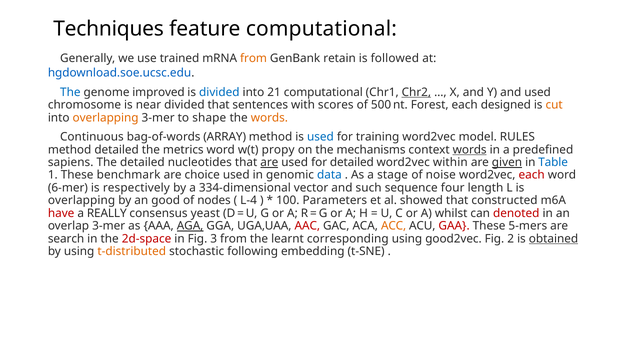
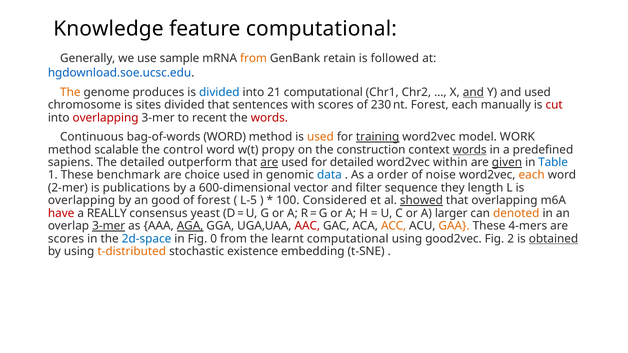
Techniques: Techniques -> Knowledge (108, 29)
trained: trained -> sample (180, 59)
The colour: blue -> orange (70, 92)
improved: improved -> produces (158, 92)
Chr2 underline: present -> none (416, 92)
and underline: none -> present (473, 92)
near: near -> sites (148, 105)
500: 500 -> 230 (381, 105)
designed: designed -> manually (506, 105)
cut colour: orange -> red (554, 105)
overlapping colour: orange -> red (106, 118)
shape: shape -> recent (209, 118)
words colour: orange -> red (269, 118)
bag-of-words ARRAY: ARRAY -> WORD (225, 137)
used colour: blue -> orange (320, 137)
training underline: none -> present (378, 137)
RULES: RULES -> WORK (517, 137)
method detailed: detailed -> scalable (117, 150)
metrics: metrics -> control (183, 150)
mechanisms: mechanisms -> construction (371, 150)
nucleotides: nucleotides -> outperform (200, 162)
stage: stage -> order (393, 175)
each colour: red -> orange (532, 175)
6-mer: 6-mer -> 2-mer (68, 188)
respectively: respectively -> publications (136, 188)
334-dimensional: 334-dimensional -> 600-dimensional (245, 188)
such: such -> filter (369, 188)
four: four -> they (453, 188)
of nodes: nodes -> forest (214, 201)
L-4: L-4 -> L-5 (249, 201)
Parameters: Parameters -> Considered (335, 201)
showed underline: none -> present (421, 201)
that constructed: constructed -> overlapping (505, 201)
whilst: whilst -> larger (451, 213)
denoted colour: red -> orange (516, 213)
3-mer underline: none -> present (109, 226)
GAA colour: red -> orange (454, 226)
5-mers: 5-mers -> 4-mers (528, 226)
search: search -> scores (66, 239)
2d-space colour: red -> blue (147, 239)
3: 3 -> 0 (214, 239)
learnt corresponding: corresponding -> computational (348, 239)
following: following -> existence (253, 252)
